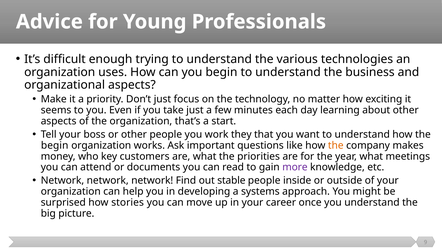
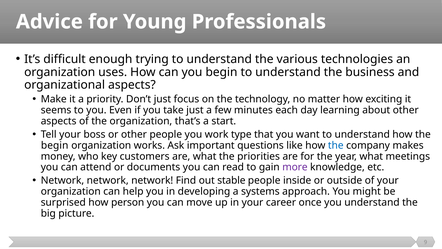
they: they -> type (241, 134)
the colour: orange -> blue (336, 145)
stories: stories -> person (128, 202)
